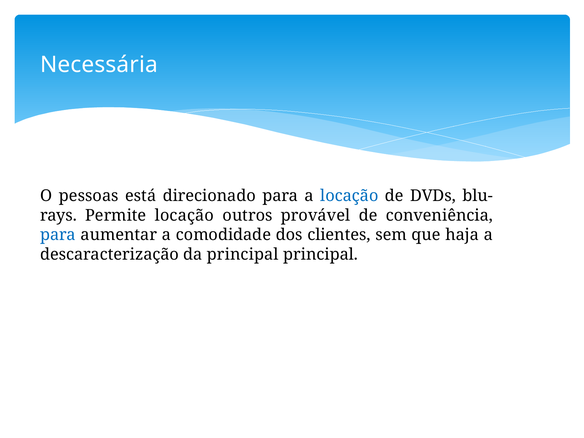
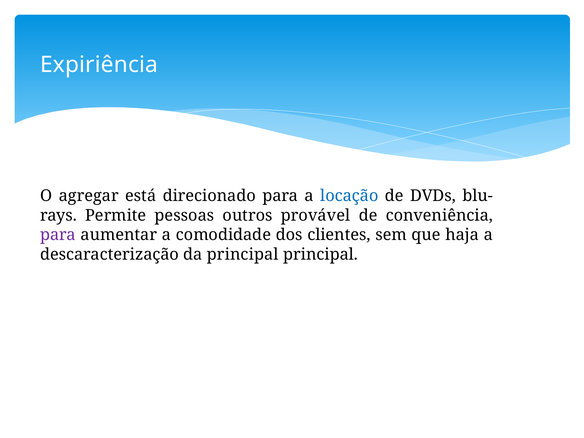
Necessária: Necessária -> Expiriência (99, 65)
pessoas: pessoas -> agregar (89, 196)
Permite locação: locação -> pessoas (184, 215)
para colour: blue -> purple (58, 235)
